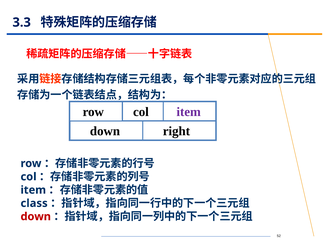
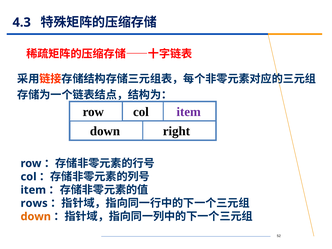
3.3: 3.3 -> 4.3 (22, 22)
class: class -> rows (34, 203)
down colour: red -> orange (36, 217)
